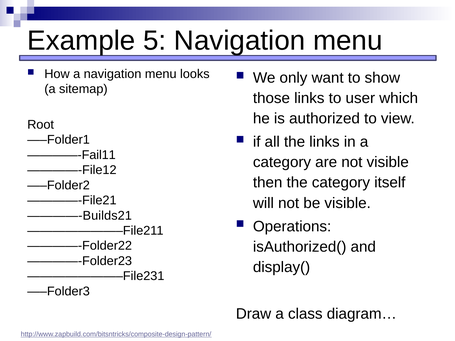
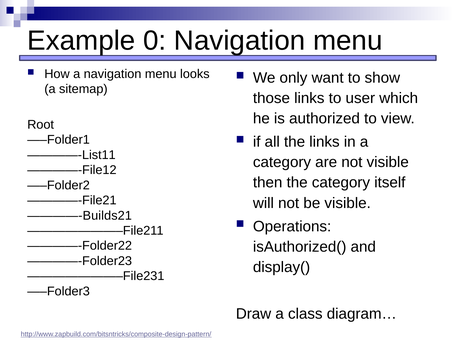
5: 5 -> 0 (155, 41)
————-Fail11: ————-Fail11 -> ————-List11 (71, 155)
